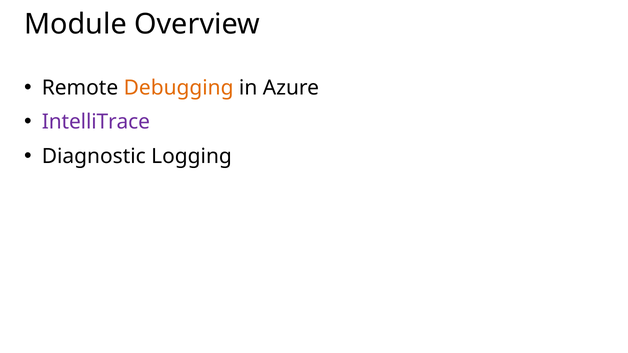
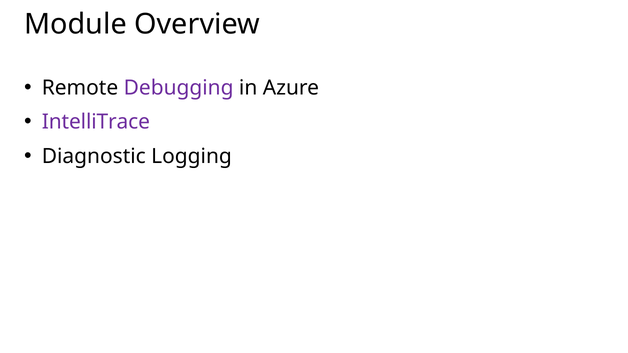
Debugging colour: orange -> purple (179, 88)
